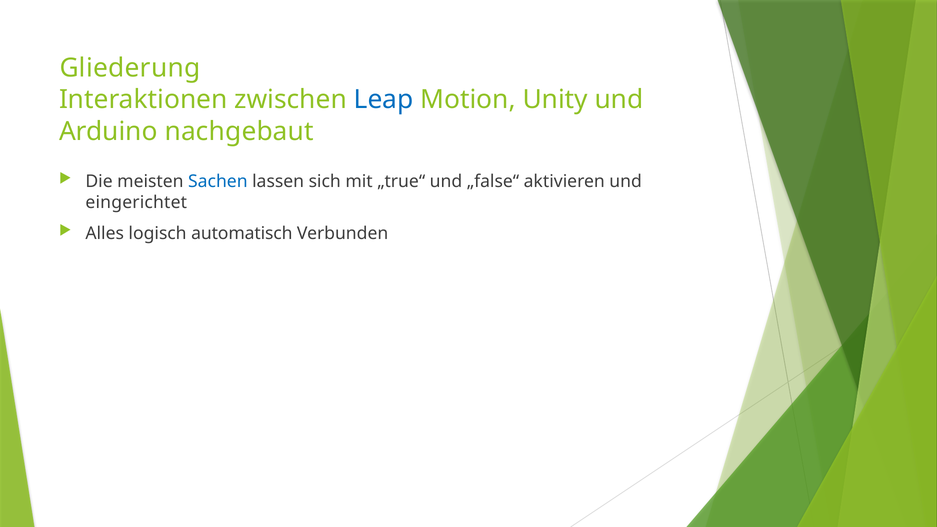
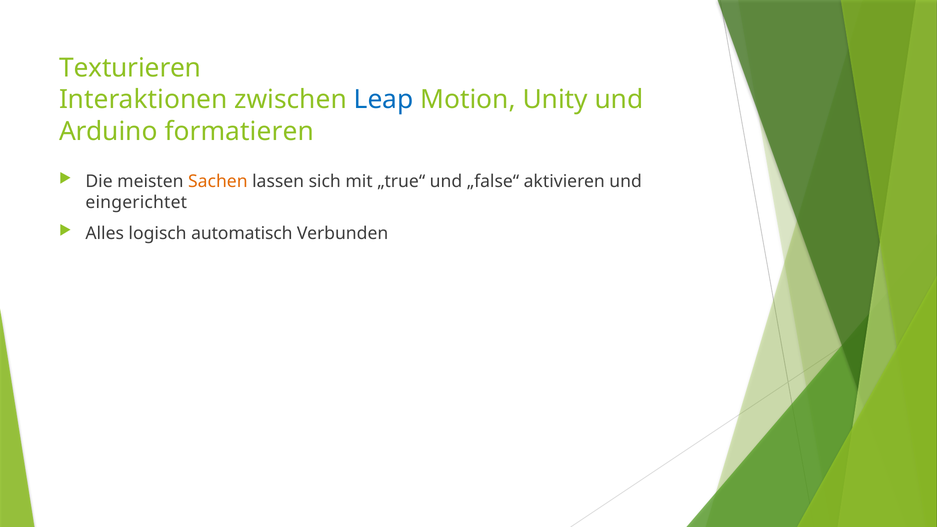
Gliederung: Gliederung -> Texturieren (130, 68)
nachgebaut: nachgebaut -> formatieren (239, 131)
Sachen colour: blue -> orange (218, 181)
